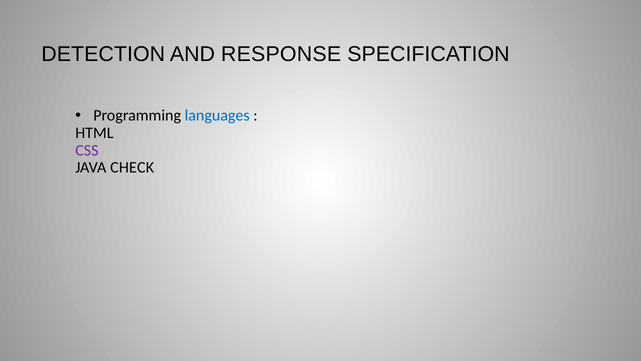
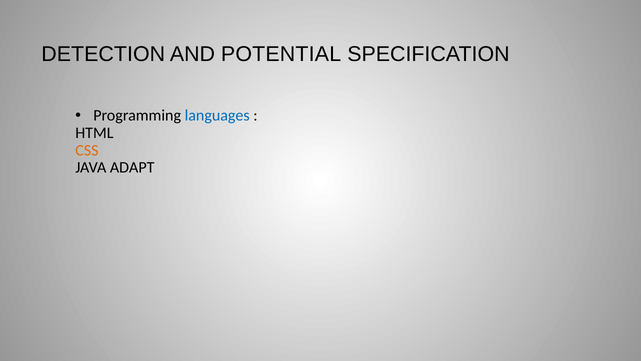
RESPONSE: RESPONSE -> POTENTIAL (281, 54)
CSS colour: purple -> orange (87, 150)
CHECK: CHECK -> ADAPT (132, 167)
